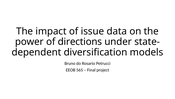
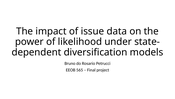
directions: directions -> likelihood (80, 42)
